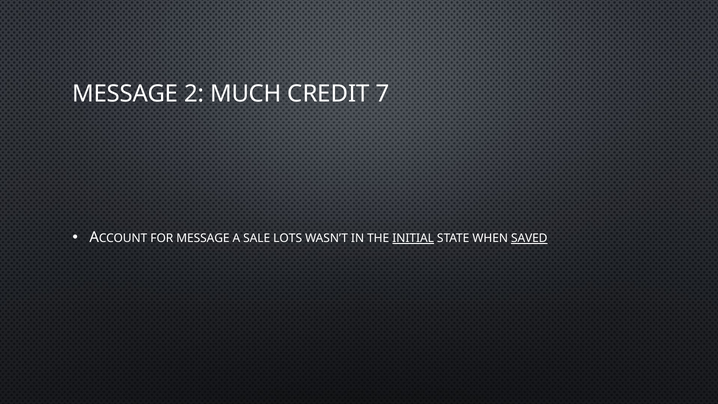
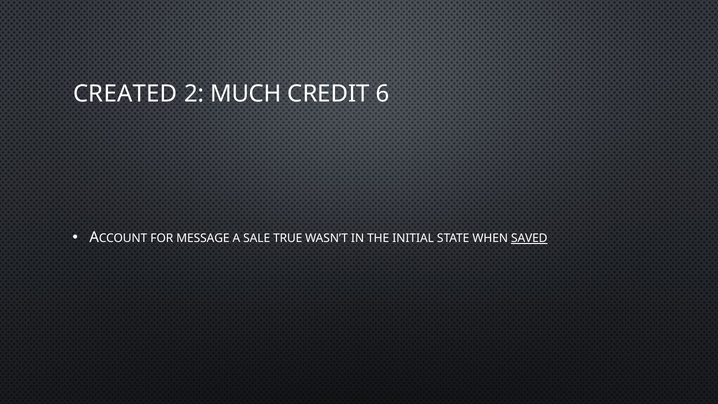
MESSAGE: MESSAGE -> CREATED (125, 94)
7: 7 -> 6 (383, 94)
LOTS: LOTS -> TRUE (288, 238)
INITIAL underline: present -> none (413, 238)
